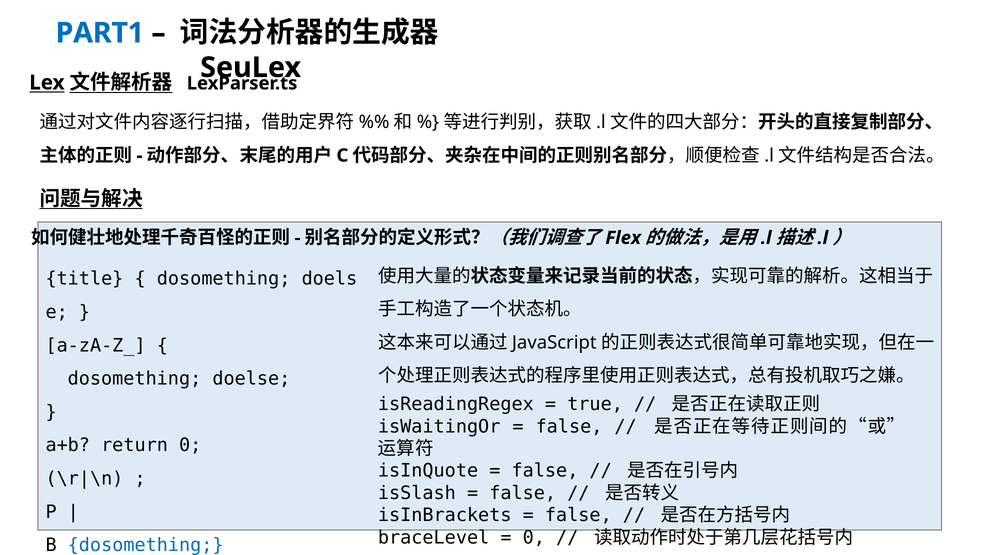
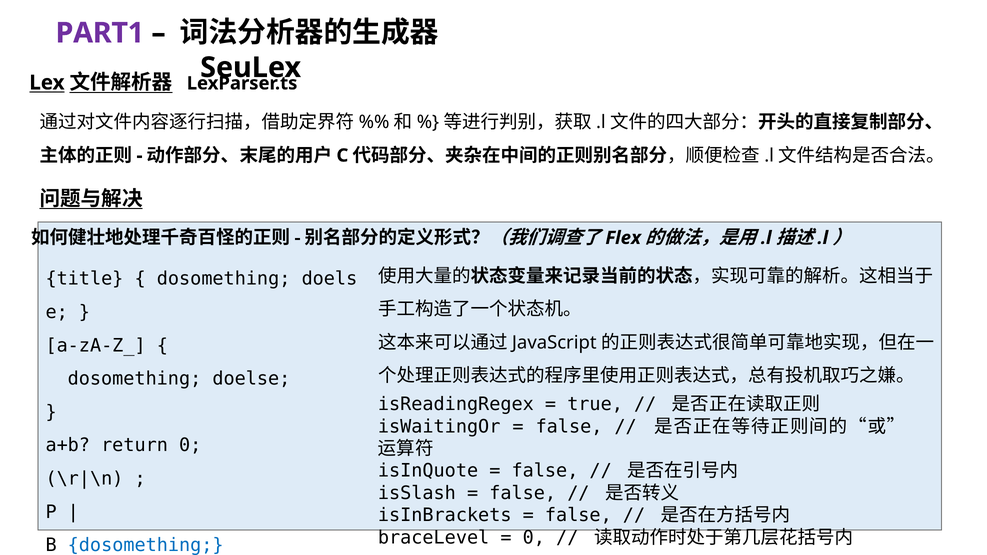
PART1 colour: blue -> purple (100, 33)
